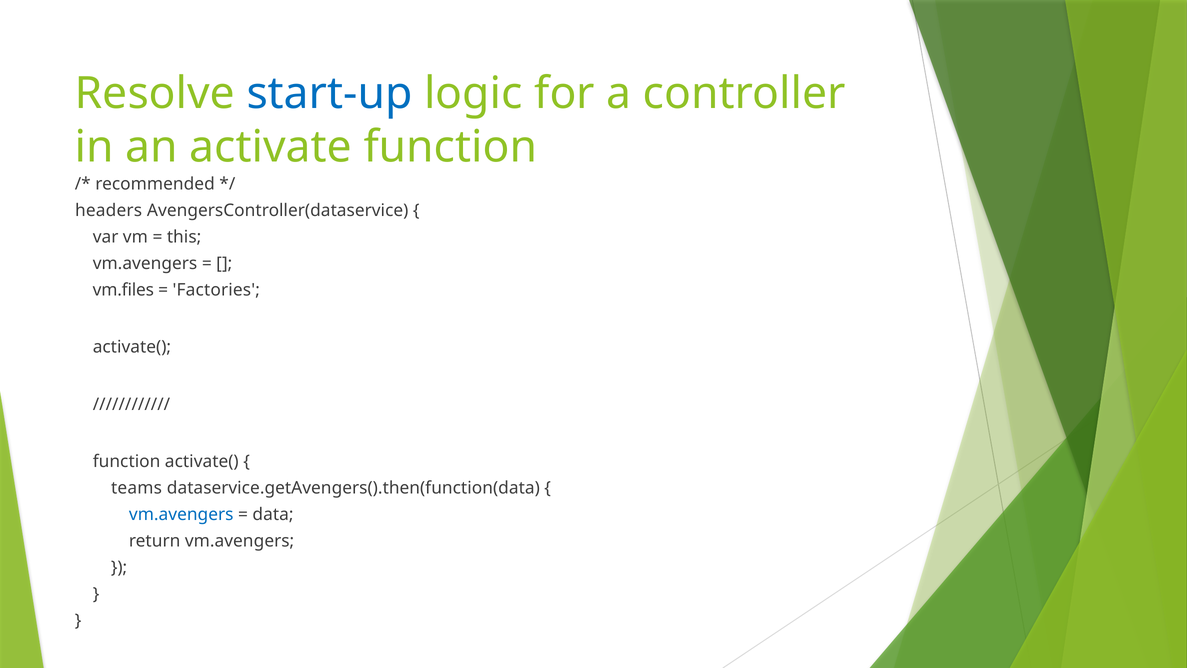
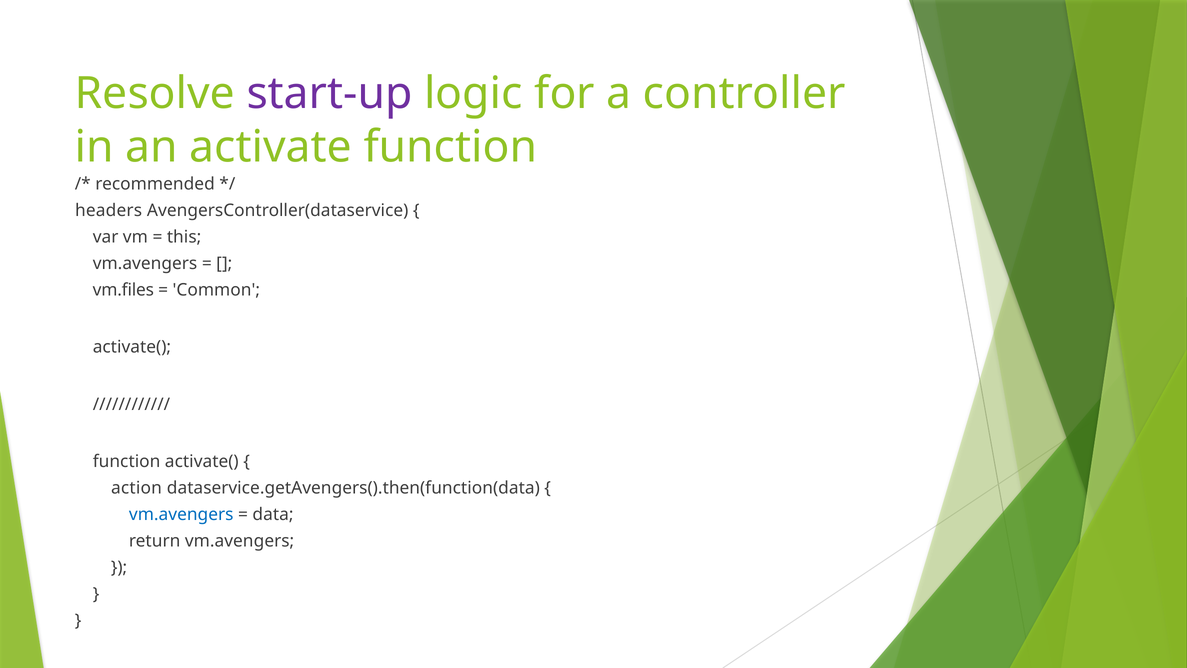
start-up colour: blue -> purple (330, 94)
Factories: Factories -> Common (216, 290)
teams: teams -> action (136, 488)
